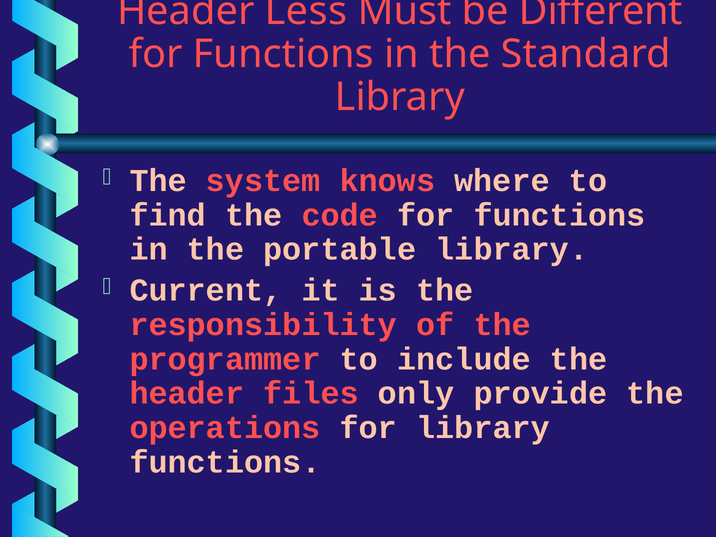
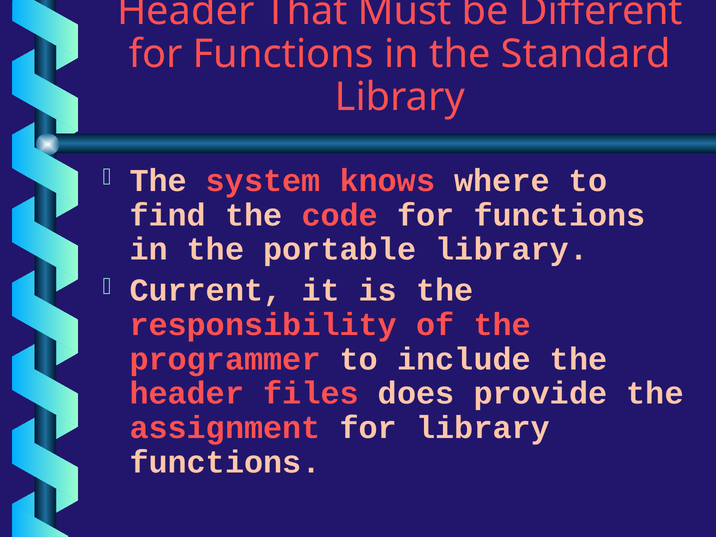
Less: Less -> That (306, 11)
only: only -> does (416, 393)
operations: operations -> assignment (225, 428)
